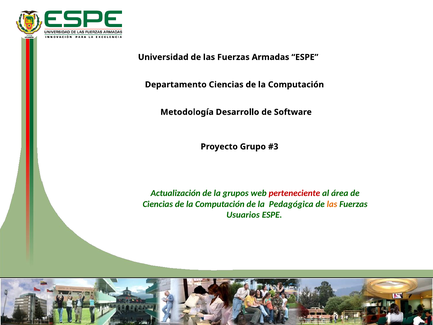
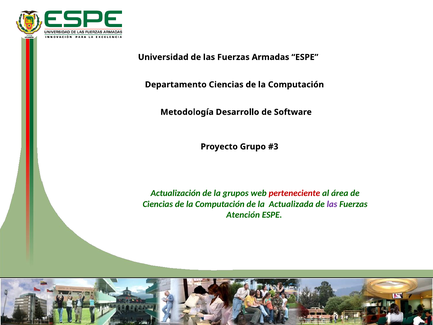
Pedagógica: Pedagógica -> Actualizada (291, 204)
las colour: orange -> purple (332, 204)
Usuarios: Usuarios -> Atención (243, 215)
